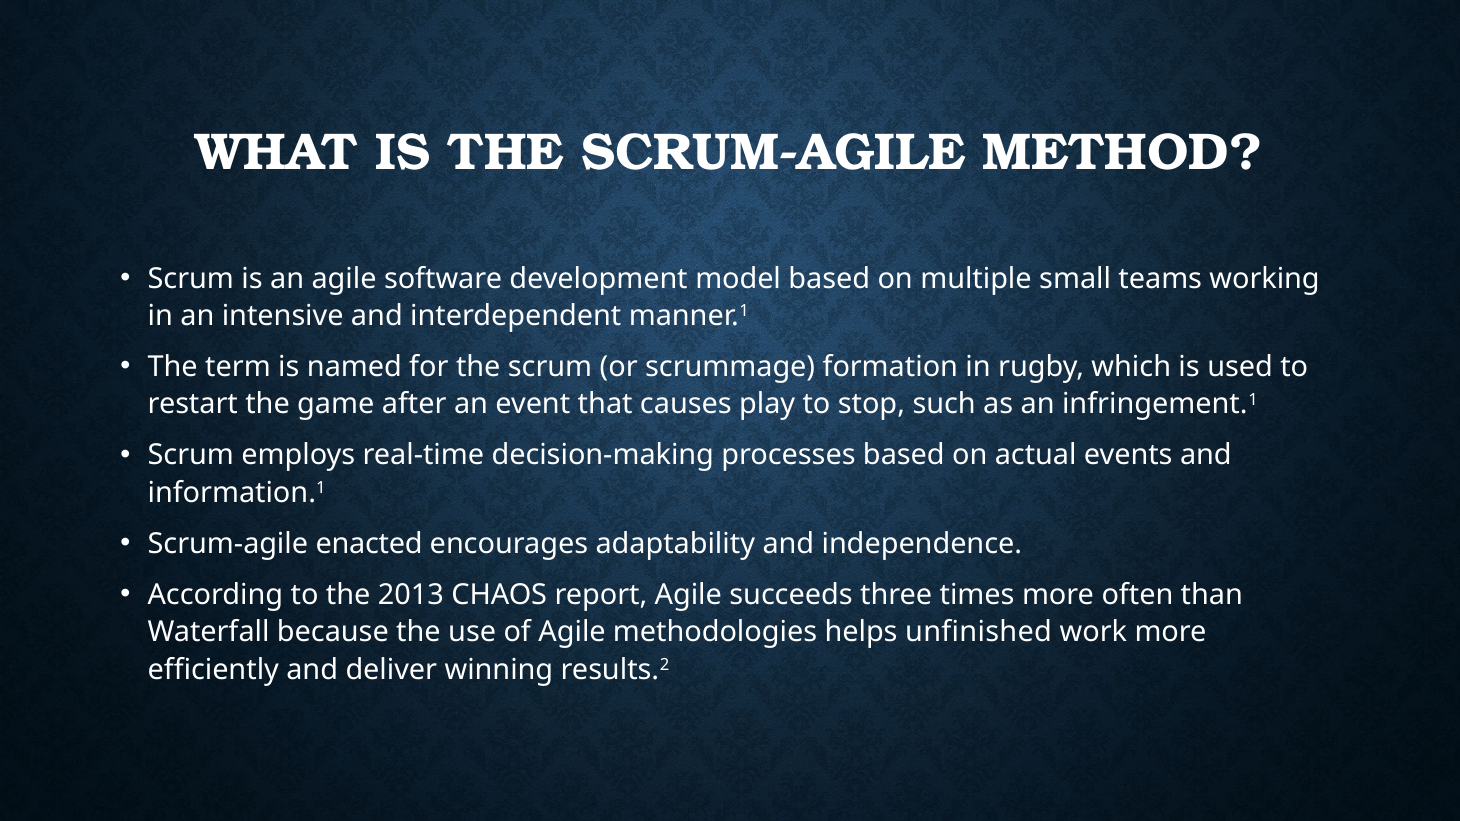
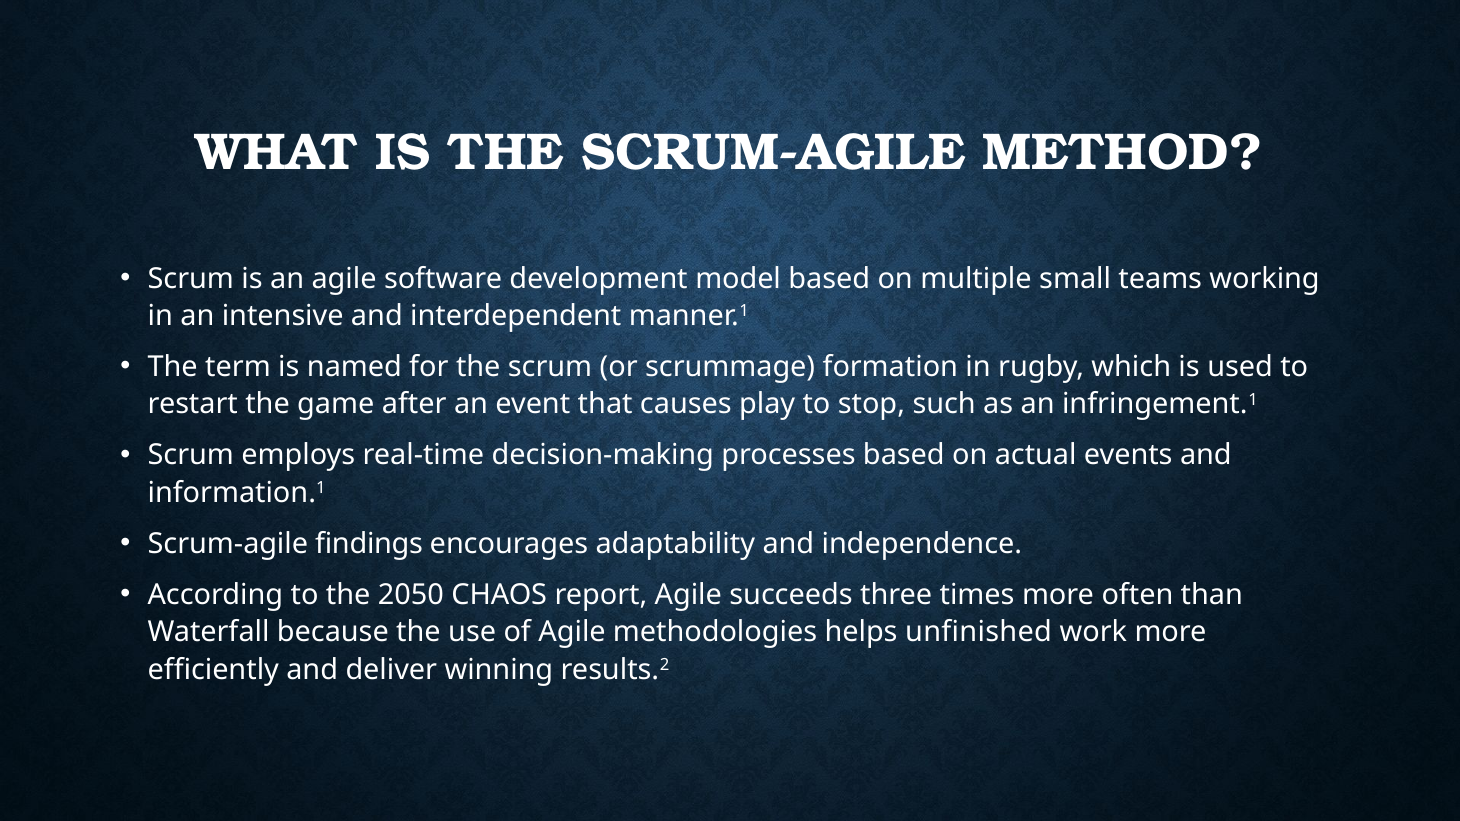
enacted: enacted -> findings (369, 544)
2013: 2013 -> 2050 (411, 595)
